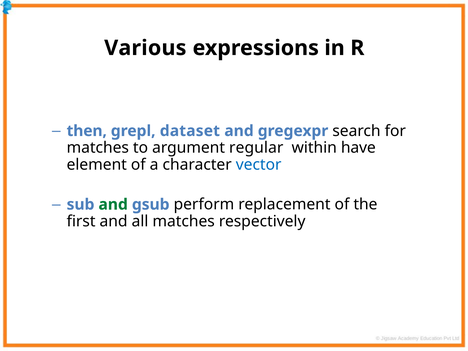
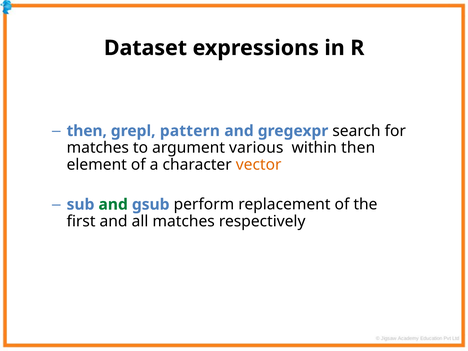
Various: Various -> Dataset (145, 48)
dataset: dataset -> pattern (190, 131)
regular: regular -> various (256, 148)
within have: have -> then (358, 148)
vector colour: blue -> orange (259, 165)
